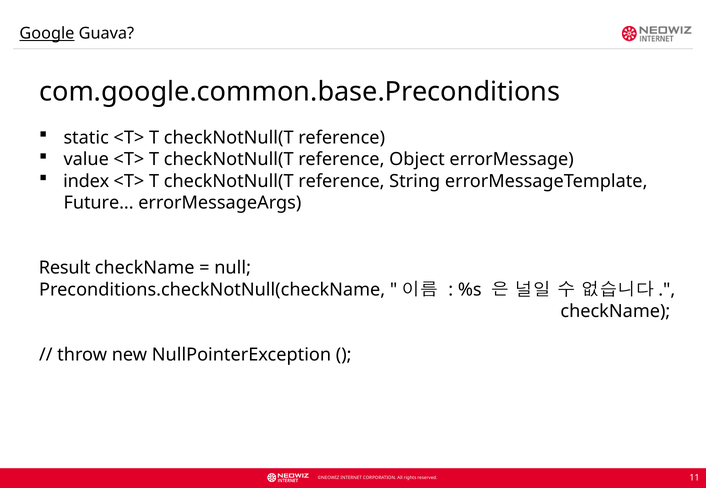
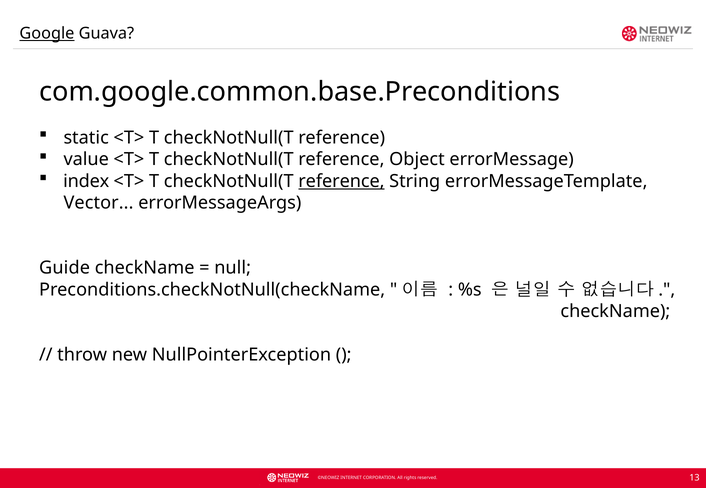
reference underline: none -> present (341, 181)
Future: Future -> Vector (99, 203)
Result: Result -> Guide (65, 268)
11: 11 -> 13 (694, 479)
